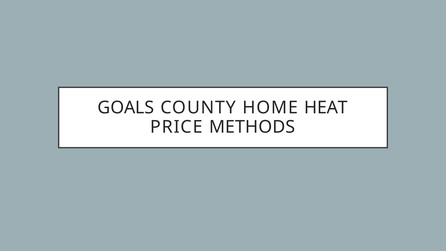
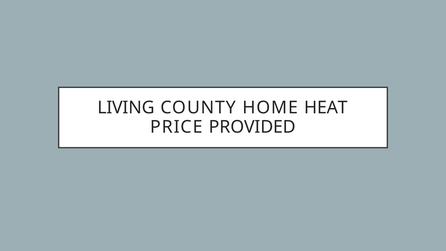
GOALS: GOALS -> LIVING (126, 108)
METHODS: METHODS -> PROVIDED (252, 127)
